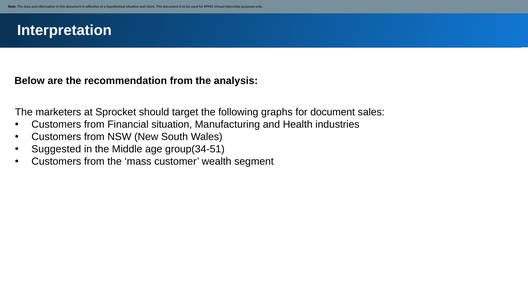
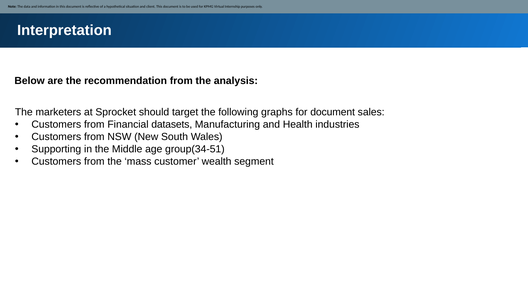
Financial situation: situation -> datasets (172, 125)
Suggested: Suggested -> Supporting (56, 149)
